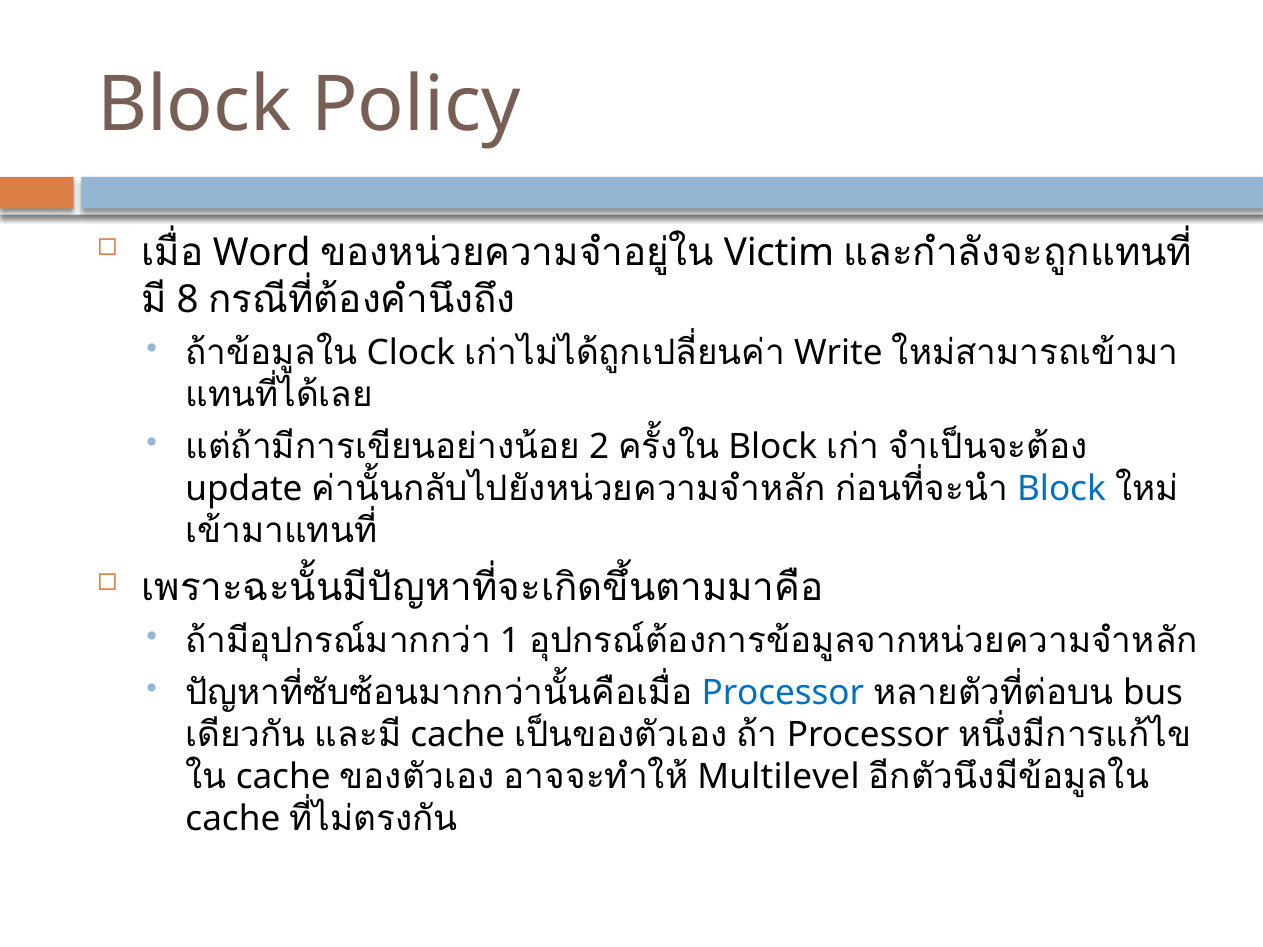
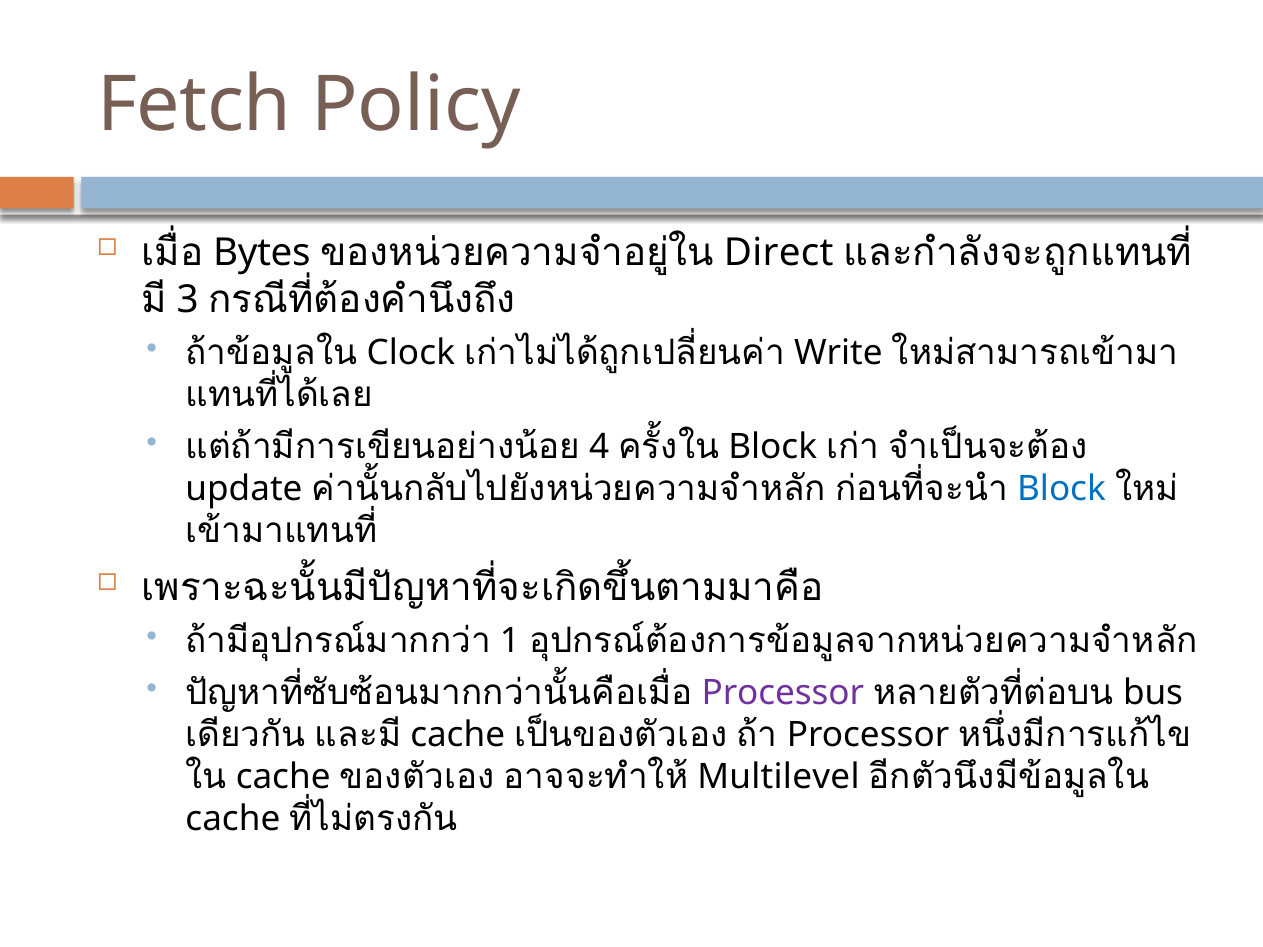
Block: Block -> Fetch (194, 105)
Word: Word -> Bytes (262, 253)
Victim: Victim -> Direct (779, 253)
8: 8 -> 3 (188, 299)
2: 2 -> 4 (599, 447)
Processor colour: blue -> purple (783, 693)
